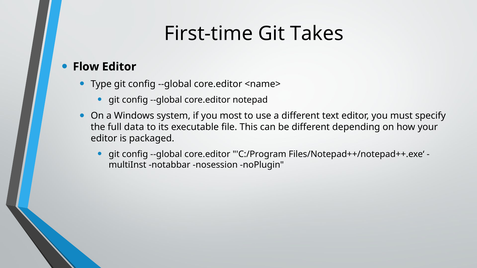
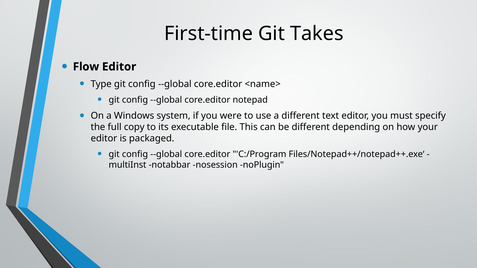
most: most -> were (231, 116)
data: data -> copy (134, 127)
